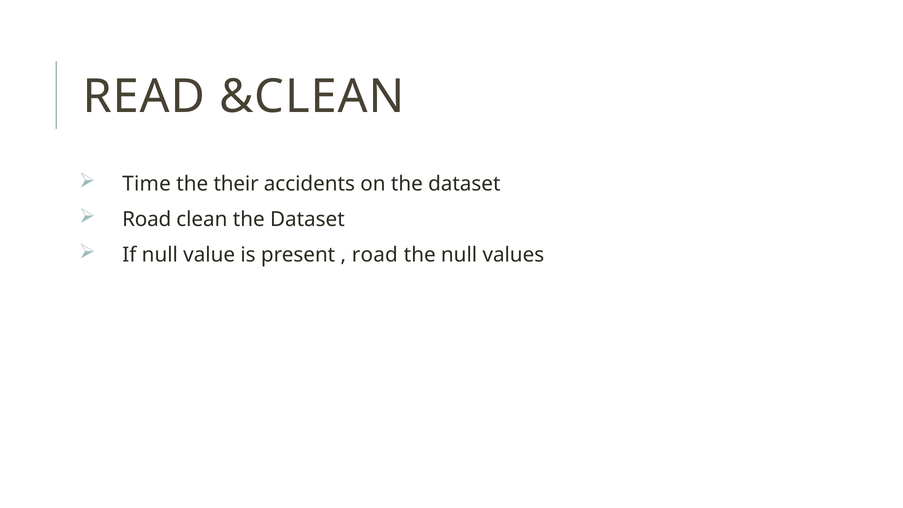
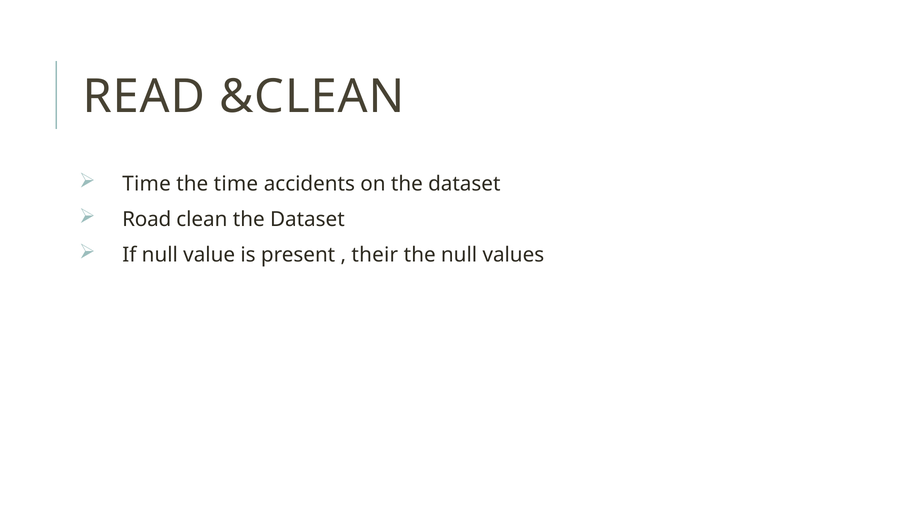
the their: their -> time (236, 184)
road: road -> their (375, 255)
